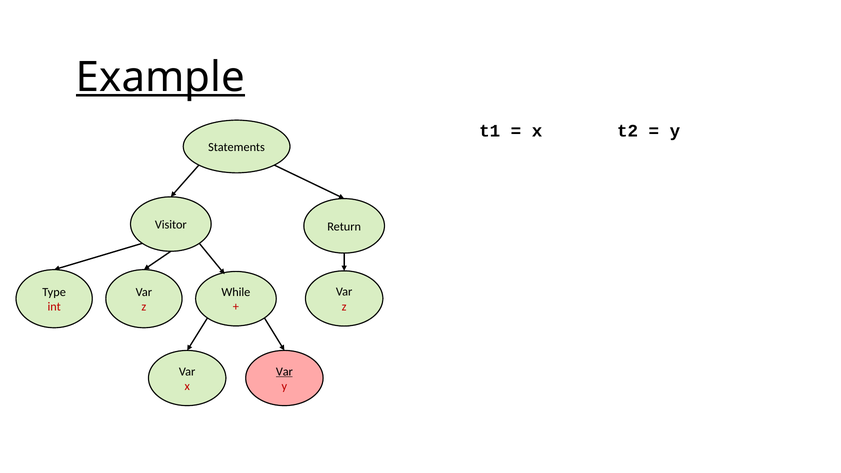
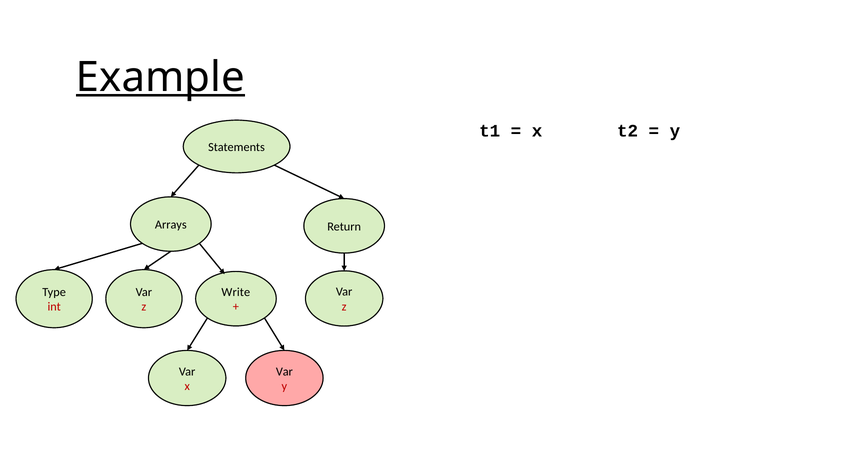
Visitor: Visitor -> Arrays (171, 225)
While: While -> Write (236, 292)
Var underline: present -> none (284, 372)
